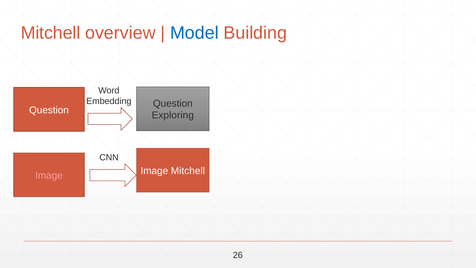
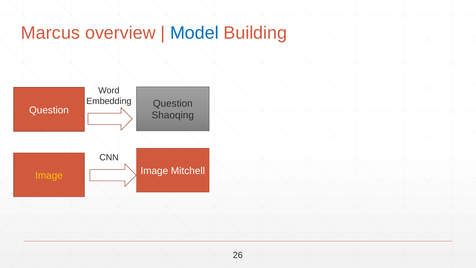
Mitchell: Mitchell -> Marcus (50, 33)
Exploring: Exploring -> Shaoqing (173, 115)
Image colour: pink -> yellow (49, 175)
